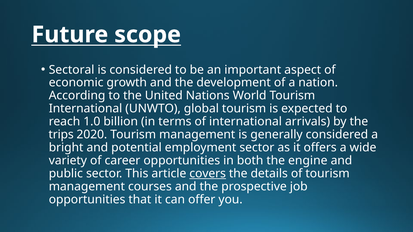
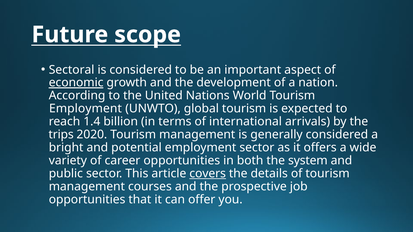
economic underline: none -> present (76, 83)
International: International -> Employment (85, 109)
1.0: 1.0 -> 1.4 (92, 122)
engine: engine -> system (308, 161)
